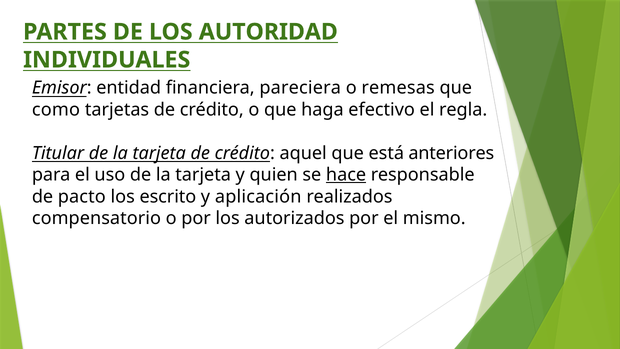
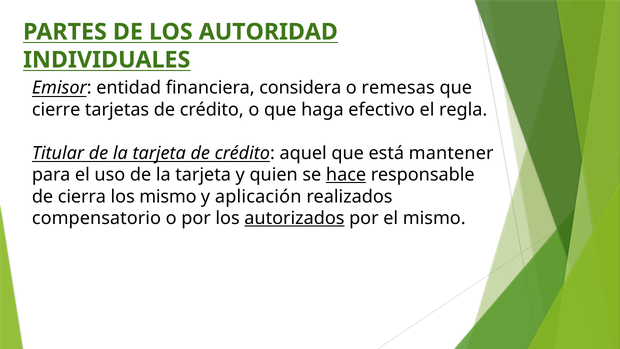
pareciera: pareciera -> considera (300, 88)
como: como -> cierre (56, 110)
anteriores: anteriores -> mantener (451, 153)
pacto: pacto -> cierra (82, 196)
los escrito: escrito -> mismo (168, 196)
autorizados underline: none -> present (294, 218)
